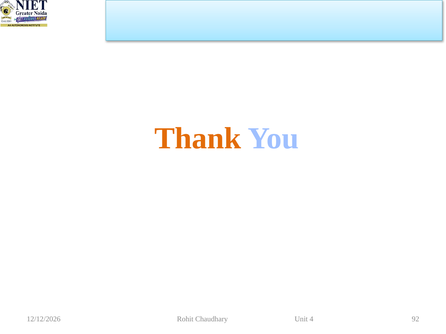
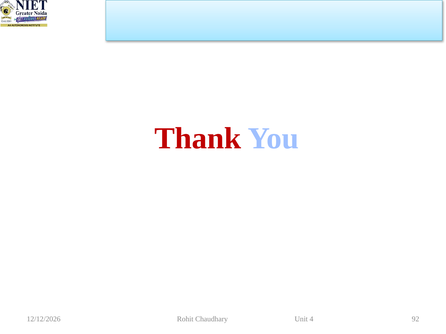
Thank colour: orange -> red (198, 139)
